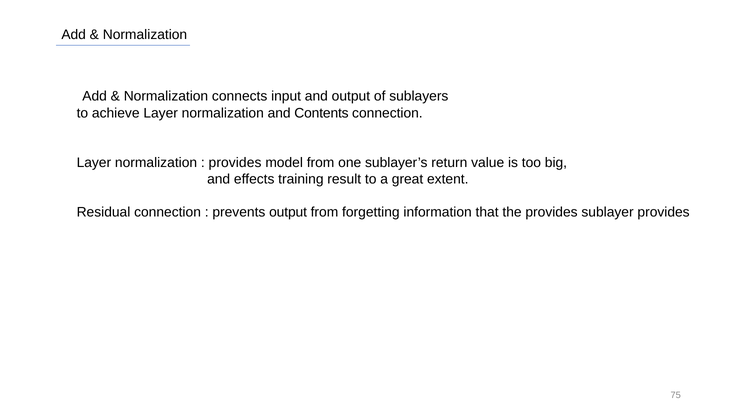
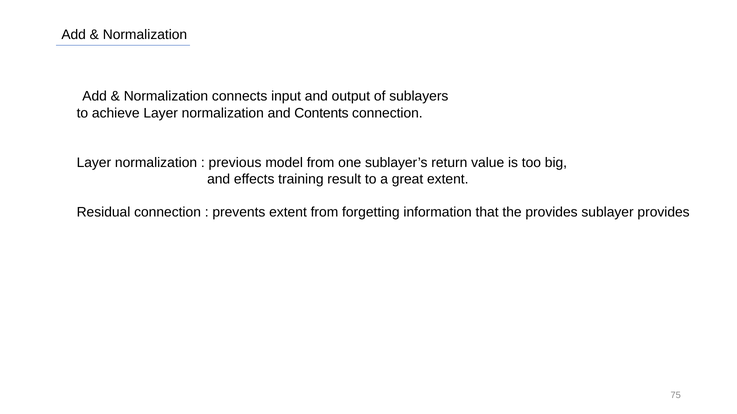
provides: provides -> previous (235, 163)
prevents output: output -> extent (288, 213)
